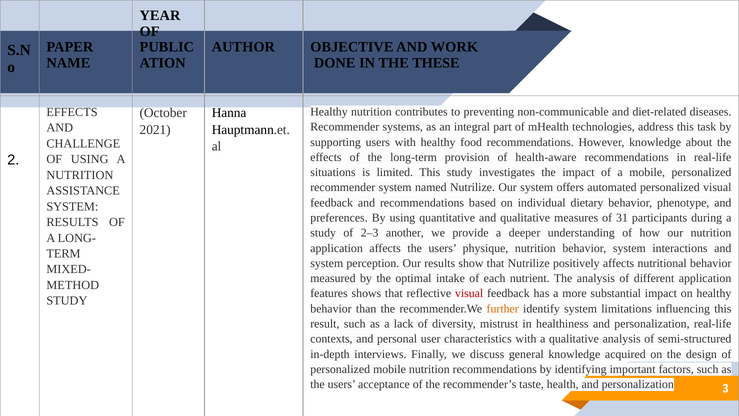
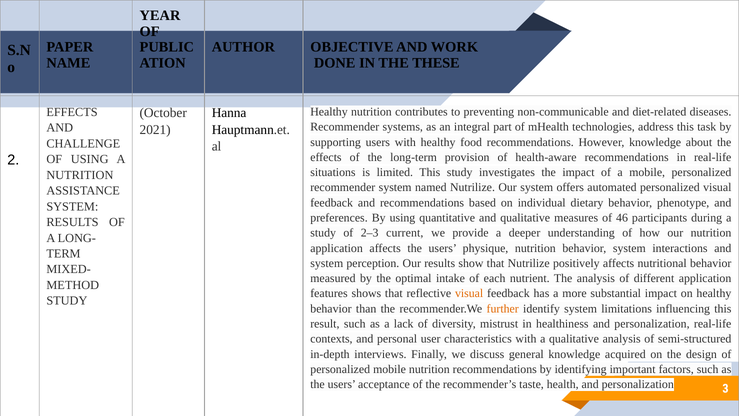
31: 31 -> 46 (622, 218)
another: another -> current (405, 233)
visual colour: red -> orange (469, 293)
